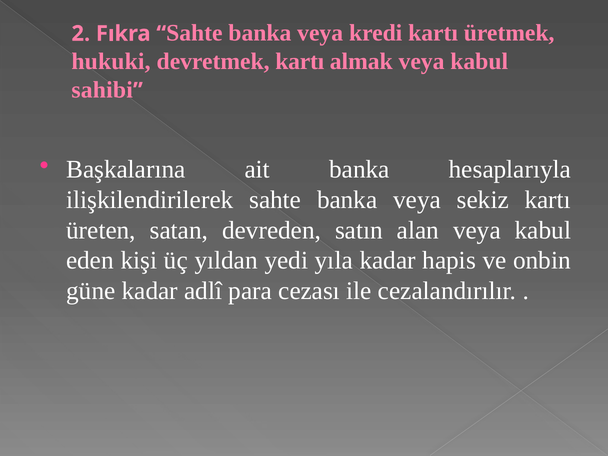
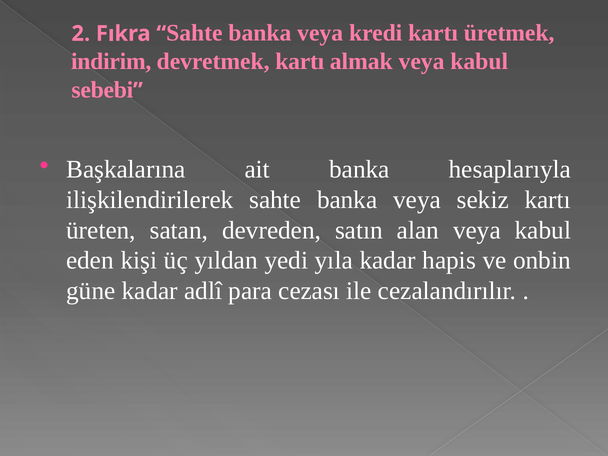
hukuki: hukuki -> indirim (111, 61)
sahibi: sahibi -> sebebi (102, 90)
